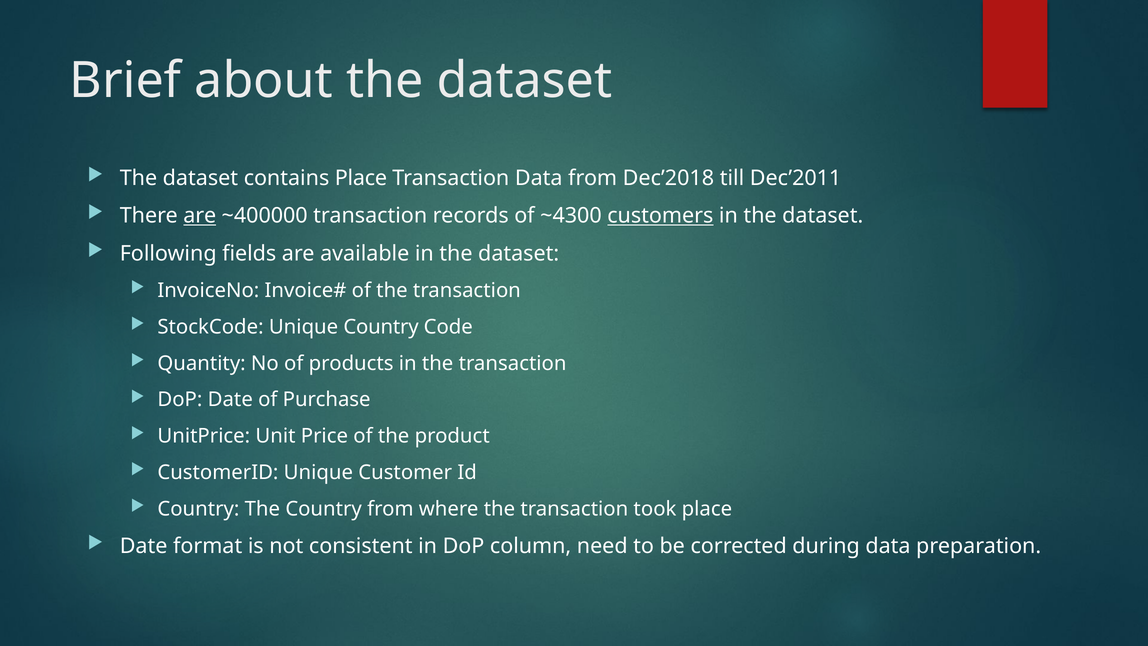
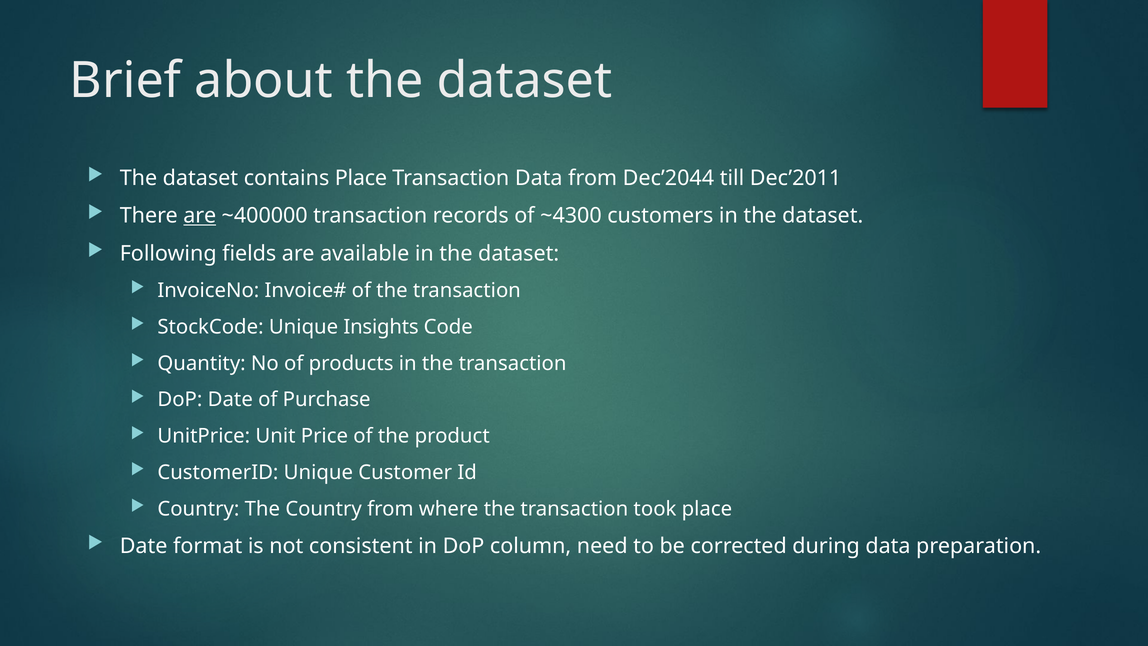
Dec’2018: Dec’2018 -> Dec’2044 (668, 178)
customers underline: present -> none (660, 216)
Unique Country: Country -> Insights (381, 327)
